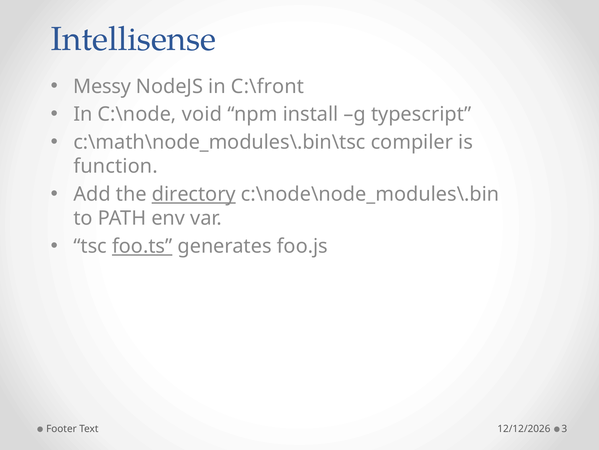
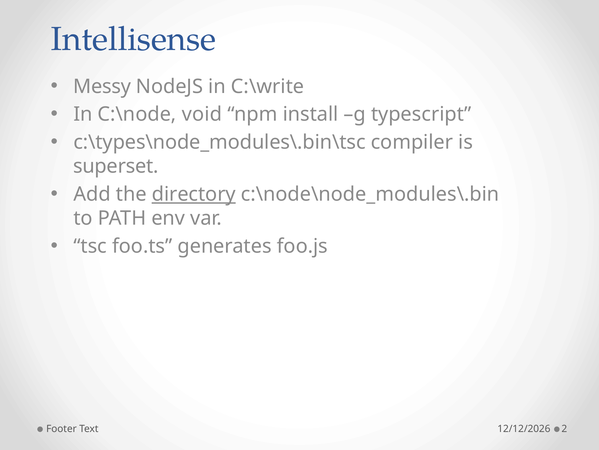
C:\front: C:\front -> C:\write (268, 86)
c:\math\node_modules\.bin\tsc: c:\math\node_modules\.bin\tsc -> c:\types\node_modules\.bin\tsc (219, 142)
function: function -> superset (116, 166)
foo.ts underline: present -> none (142, 246)
3: 3 -> 2 (564, 428)
